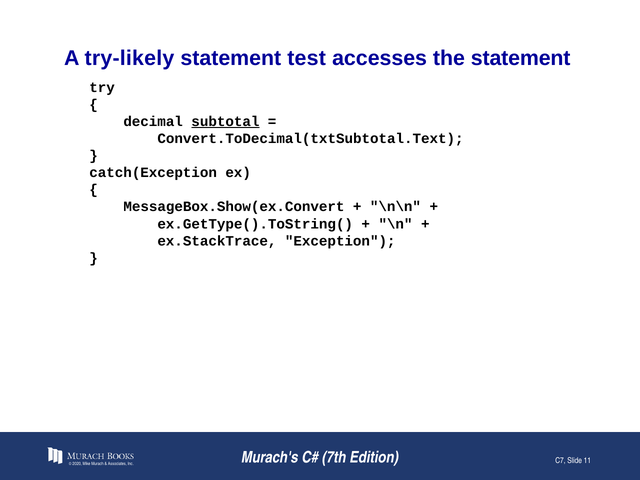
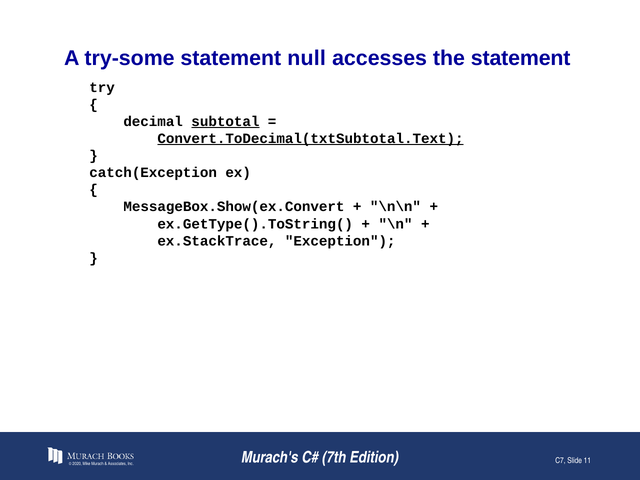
try-likely: try-likely -> try-some (130, 58)
test: test -> null (307, 58)
Convert.ToDecimal(txtSubtotal.Text underline: none -> present (311, 139)
